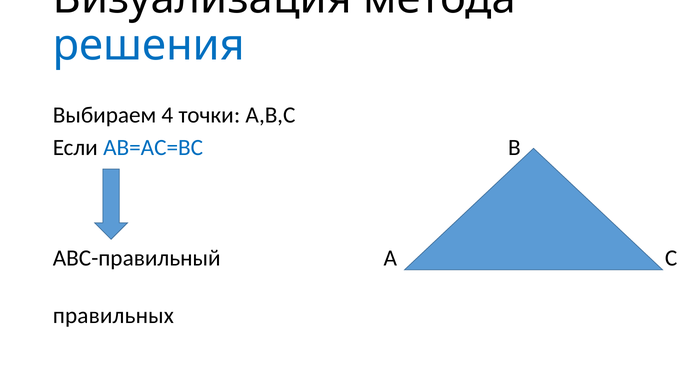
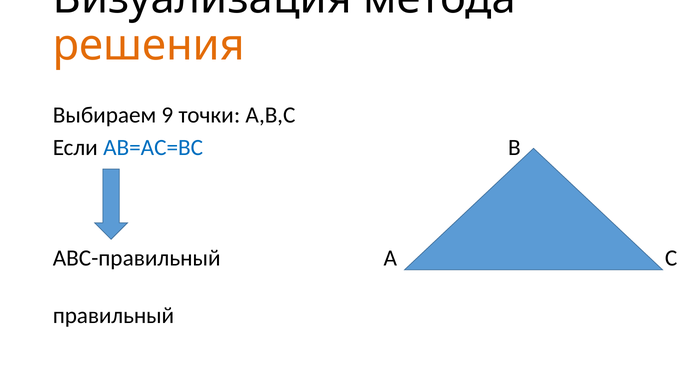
решения colour: blue -> orange (149, 46)
4: 4 -> 9 (167, 115)
правильных: правильных -> правильный (113, 316)
